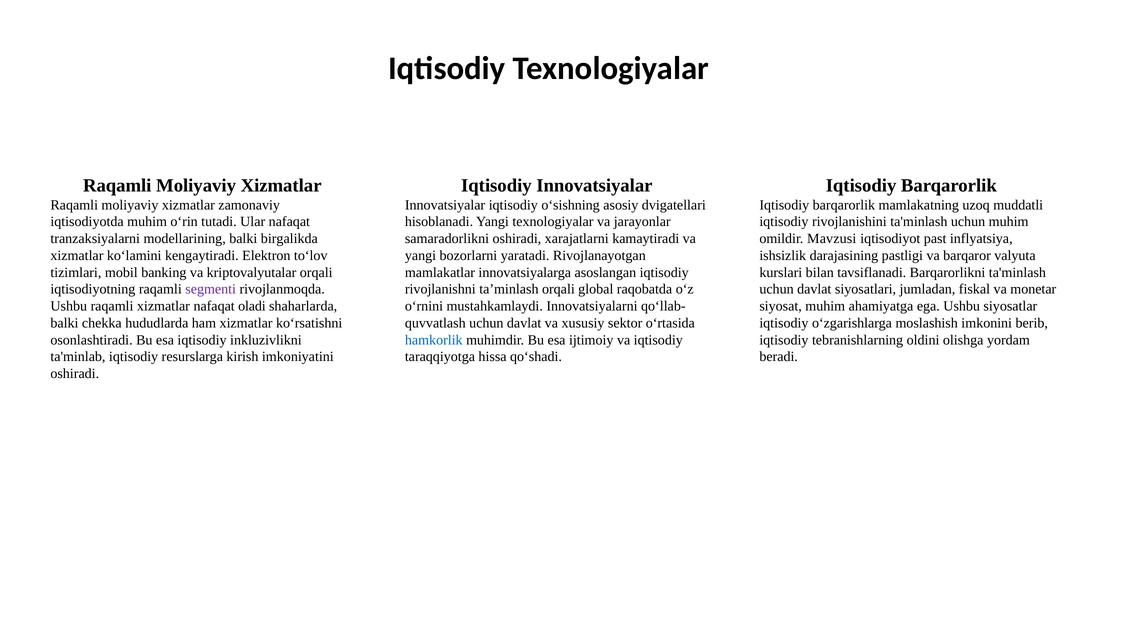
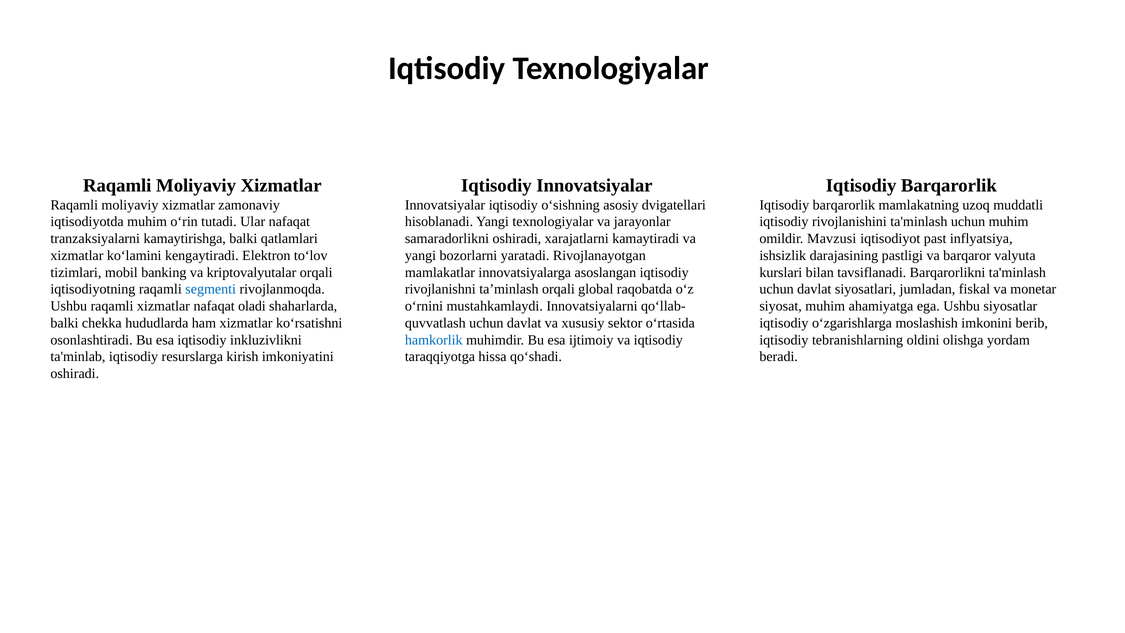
modellarining: modellarining -> kamaytirishga (185, 239)
birgalikda: birgalikda -> qatlamlari (289, 239)
segmenti colour: purple -> blue (211, 289)
